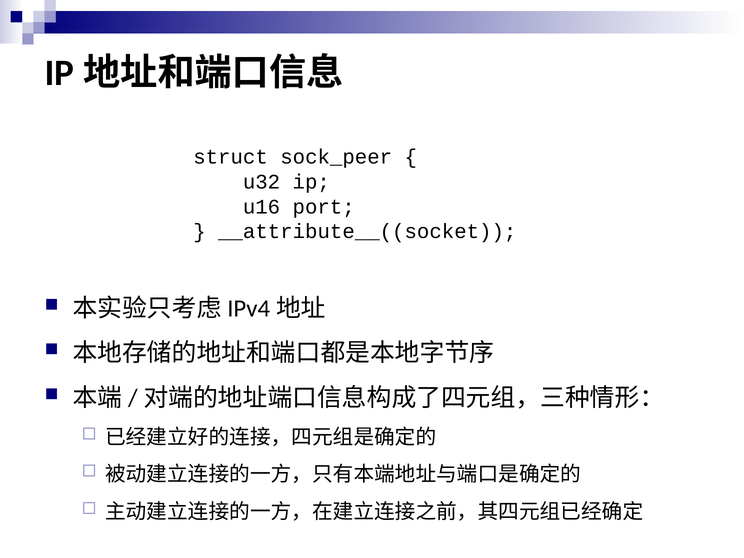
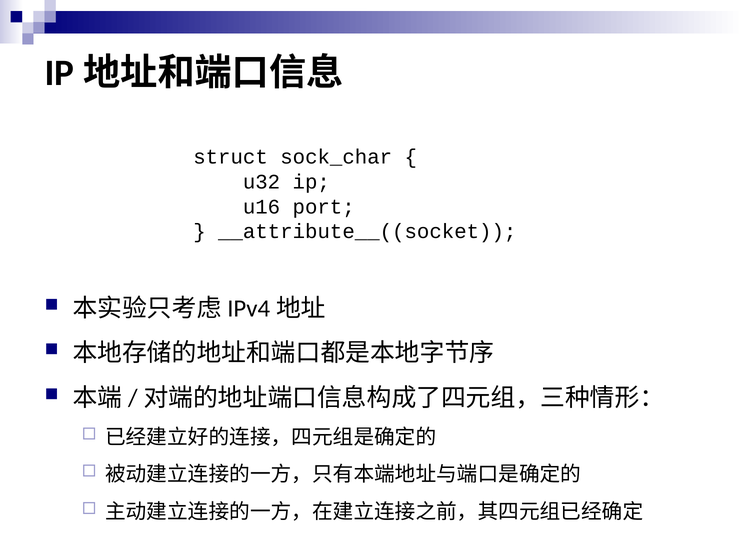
sock_peer: sock_peer -> sock_char (336, 157)
